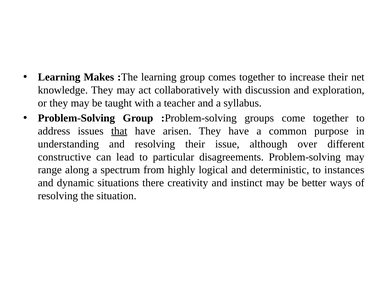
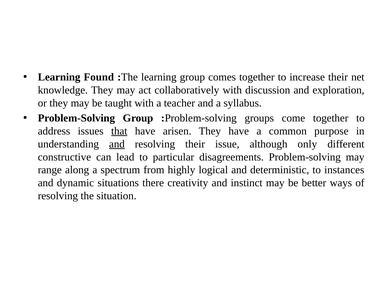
Makes: Makes -> Found (99, 77)
and underline: none -> present (117, 144)
over: over -> only (307, 144)
